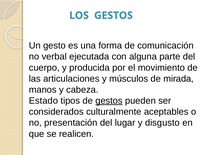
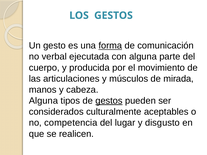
forma underline: none -> present (110, 46)
Estado: Estado -> Alguna (43, 101)
presentación: presentación -> competencia (71, 123)
